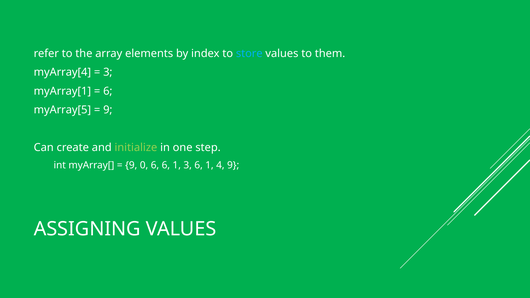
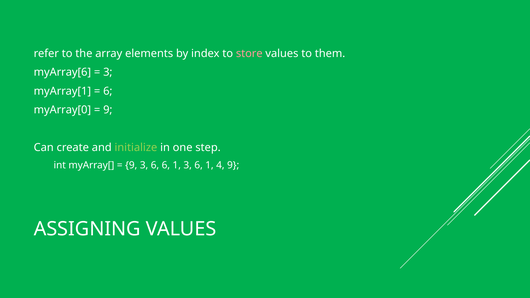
store colour: light blue -> pink (249, 54)
myArray[4: myArray[4 -> myArray[6 (62, 72)
myArray[5: myArray[5 -> myArray[0 (62, 110)
9 0: 0 -> 3 (144, 165)
